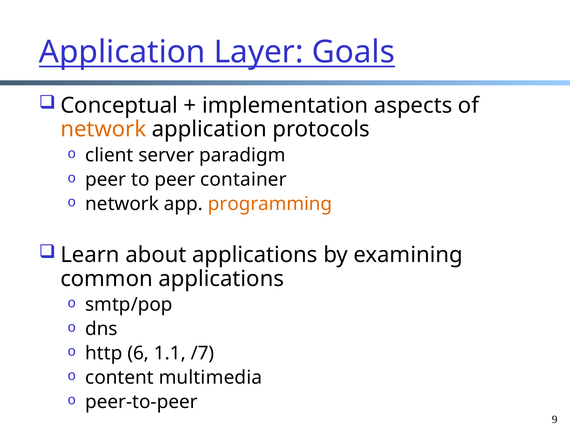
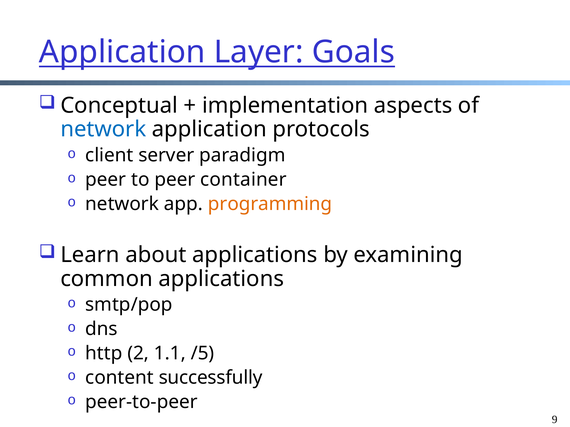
network colour: orange -> blue (103, 129)
6: 6 -> 2 (138, 354)
/7: /7 -> /5 (203, 354)
multimedia: multimedia -> successfully (211, 378)
